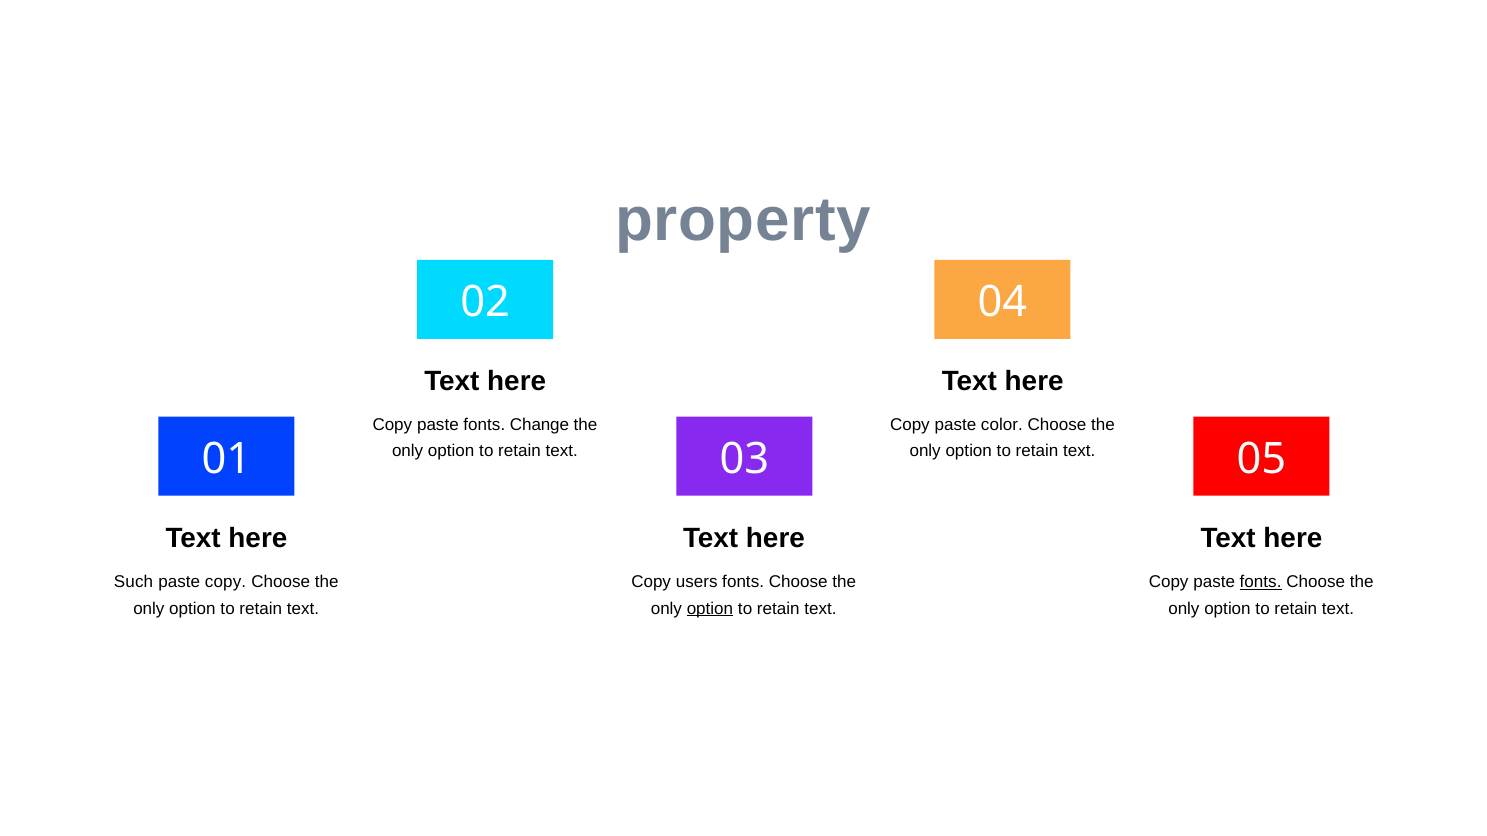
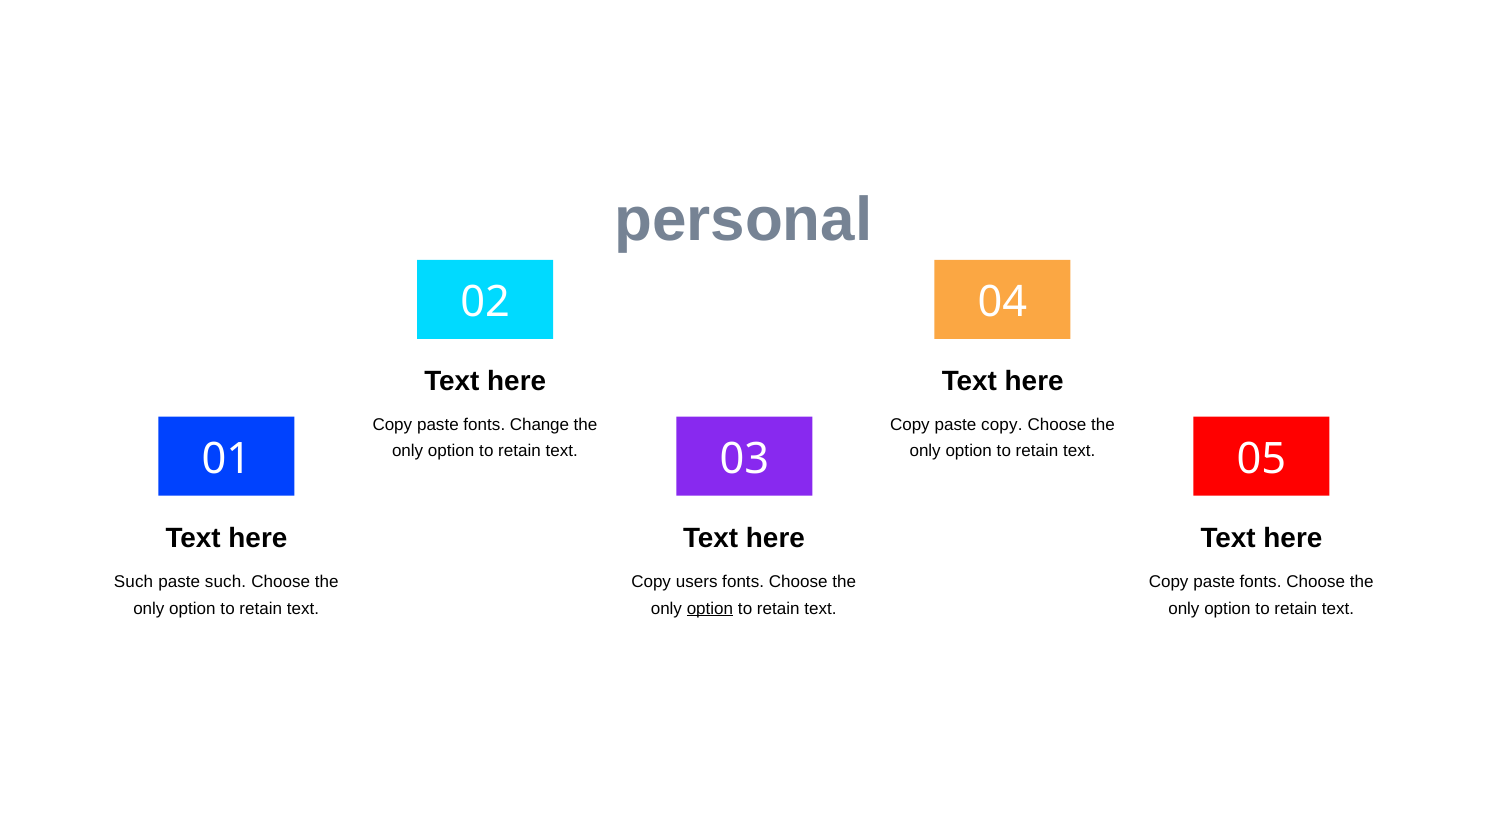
property: property -> personal (743, 221)
paste color: color -> copy (1002, 425)
paste copy: copy -> such (226, 582)
fonts underline: present -> none (1261, 582)
